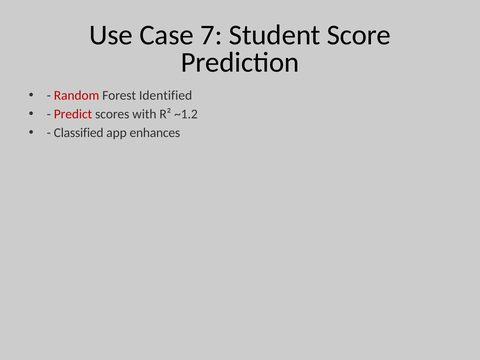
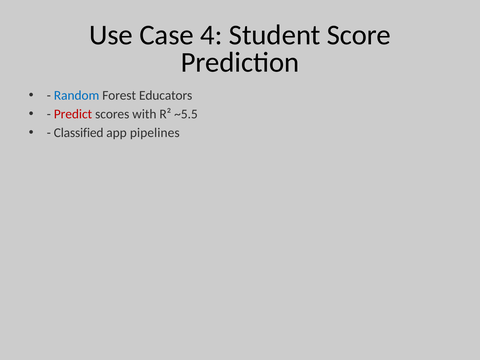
7: 7 -> 4 (211, 35)
Random colour: red -> blue (77, 95)
Identified: Identified -> Educators (166, 95)
~1.2: ~1.2 -> ~5.5 (186, 114)
enhances: enhances -> pipelines (155, 133)
